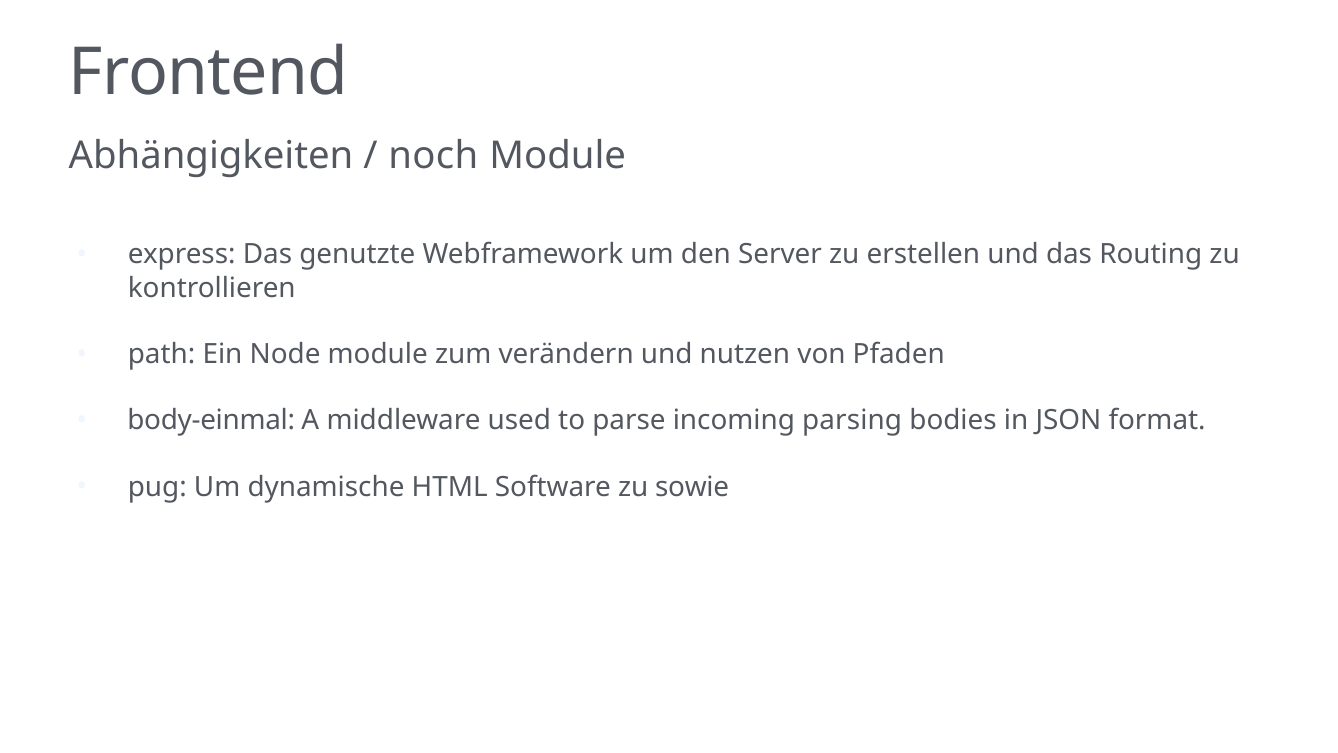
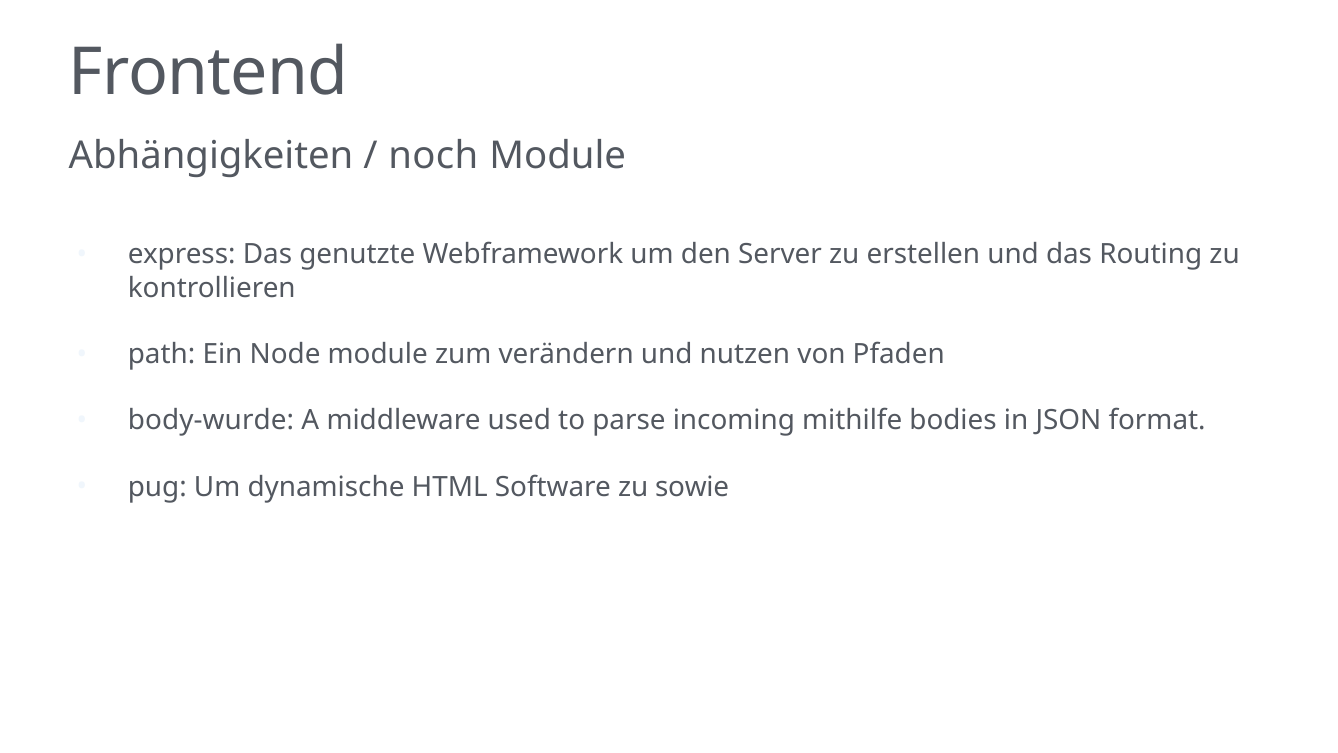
body-einmal: body-einmal -> body-wurde (211, 420)
parsing: parsing -> mithilfe (852, 420)
